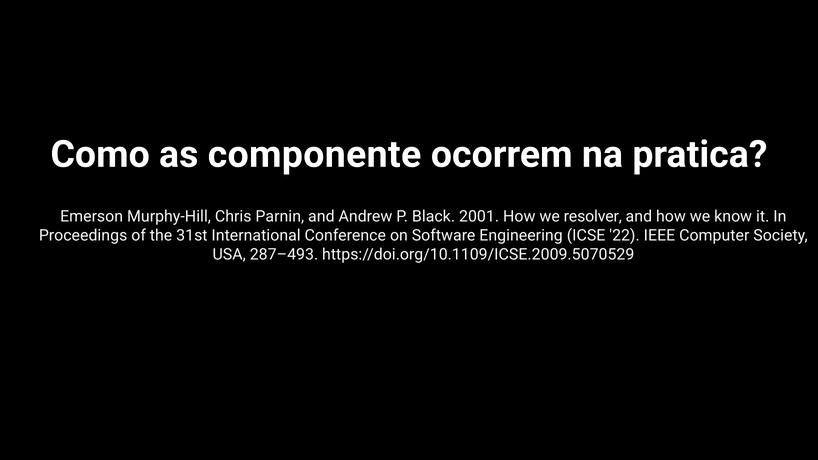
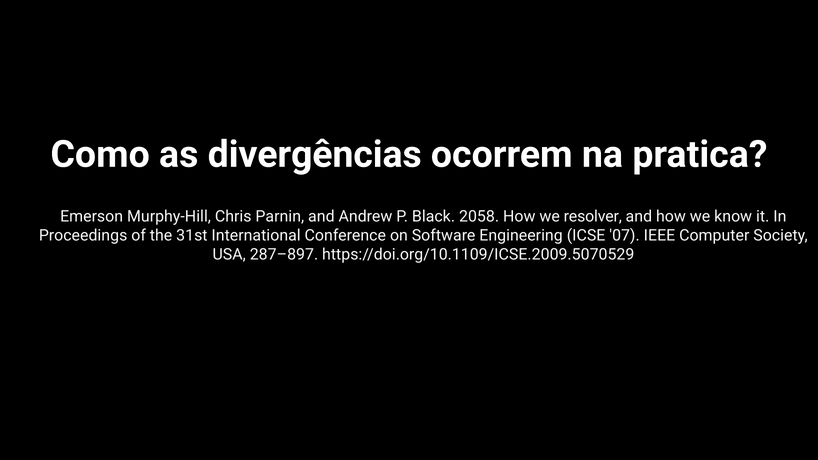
componente: componente -> divergências (315, 155)
2001: 2001 -> 2058 (479, 217)
22: 22 -> 07 (625, 236)
287–493: 287–493 -> 287–897 (284, 255)
